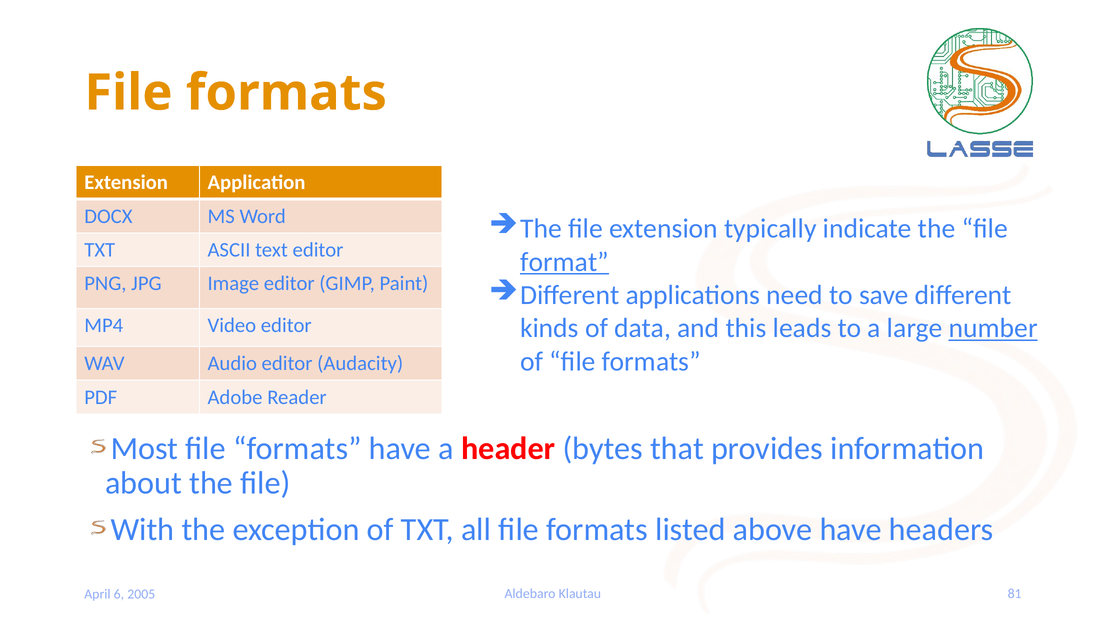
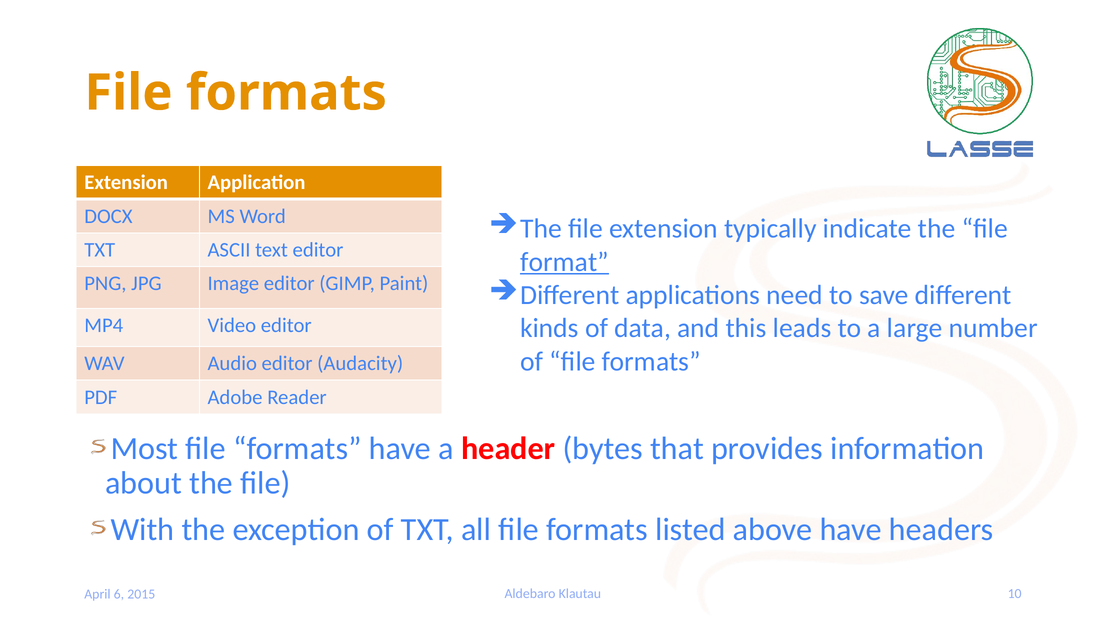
number underline: present -> none (993, 328)
81: 81 -> 10 (1015, 594)
2005: 2005 -> 2015 (141, 594)
